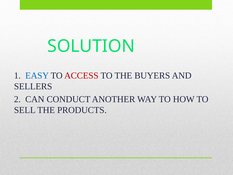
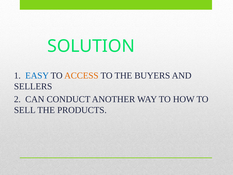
ACCESS colour: red -> orange (81, 75)
